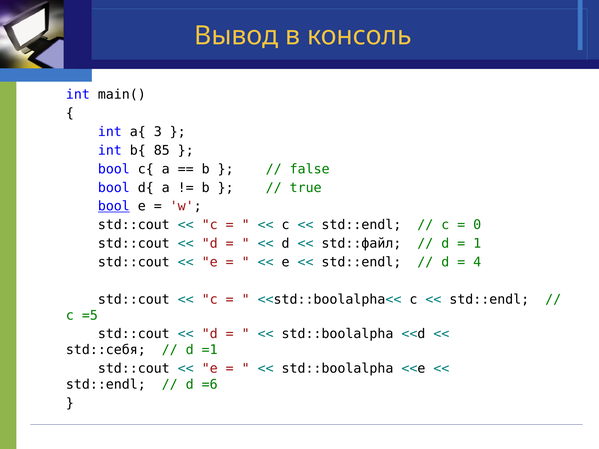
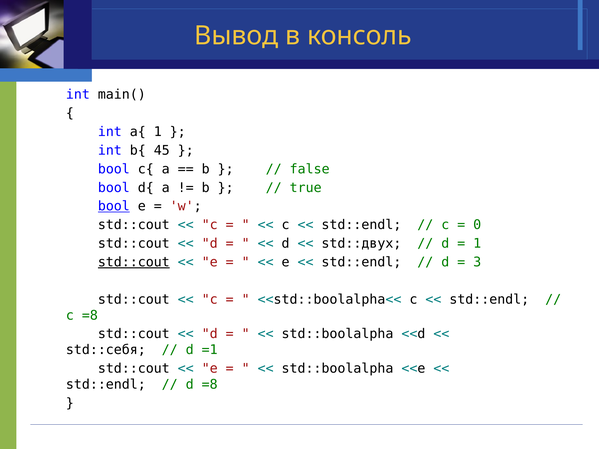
a{ 3: 3 -> 1 (158, 132)
85: 85 -> 45 (162, 150)
std::файл: std::файл -> std::двух (361, 244)
std::cout underline: none -> present (134, 262)
4: 4 -> 3 (477, 262)
c =5: =5 -> =8 (90, 315)
d =6: =6 -> =8 (210, 385)
